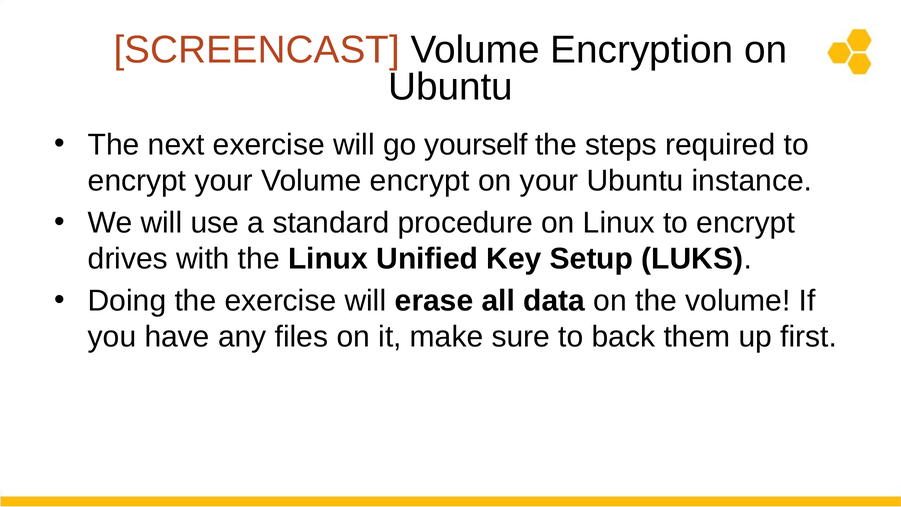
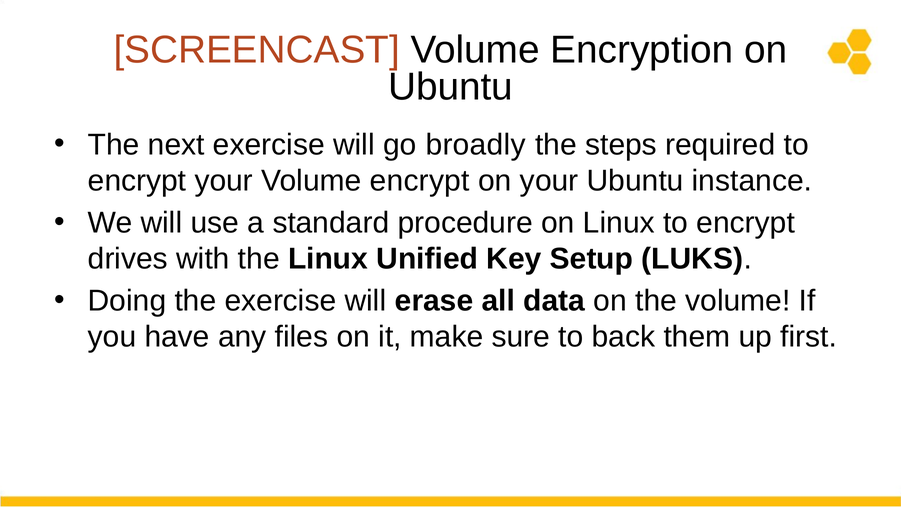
yourself: yourself -> broadly (476, 145)
